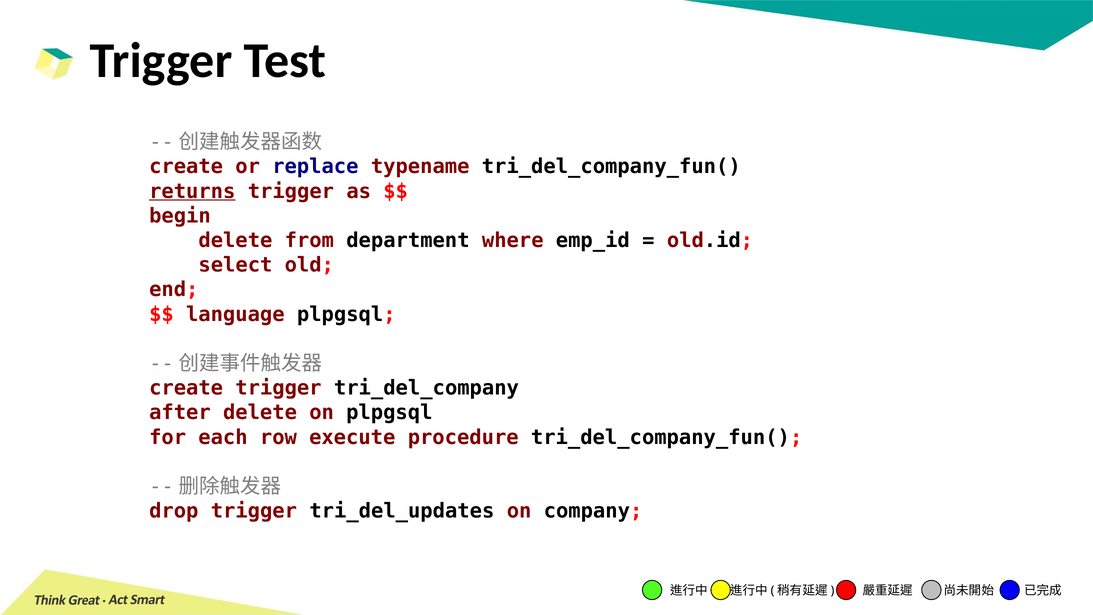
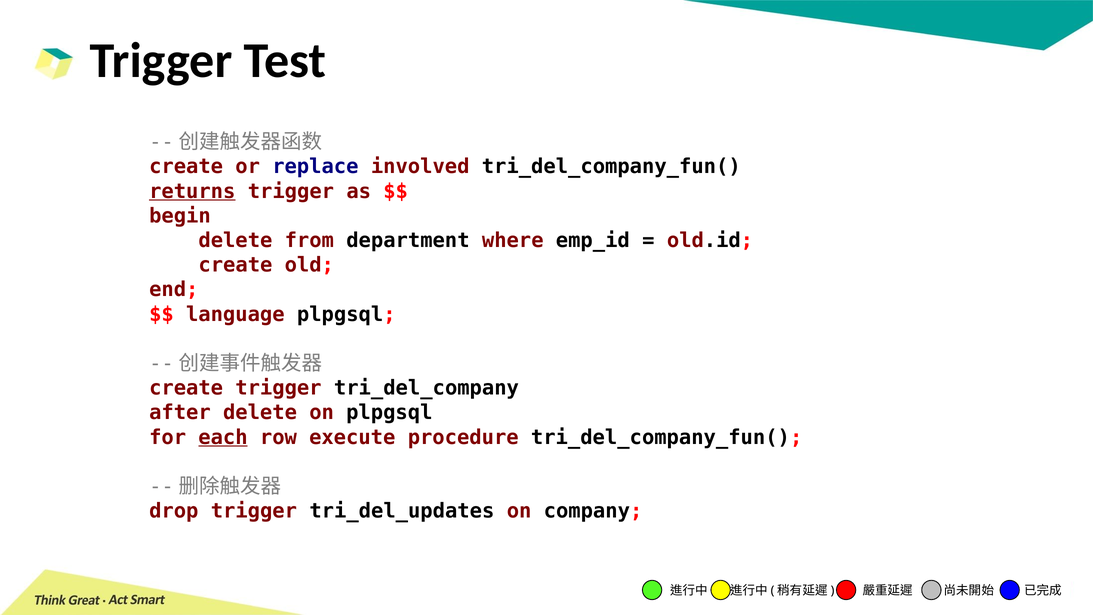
typename: typename -> involved (420, 167)
select: select -> create (235, 265)
each underline: none -> present (223, 437)
